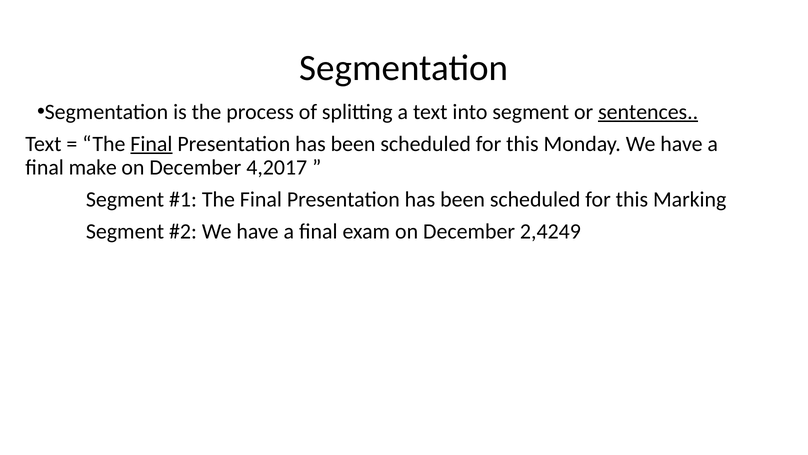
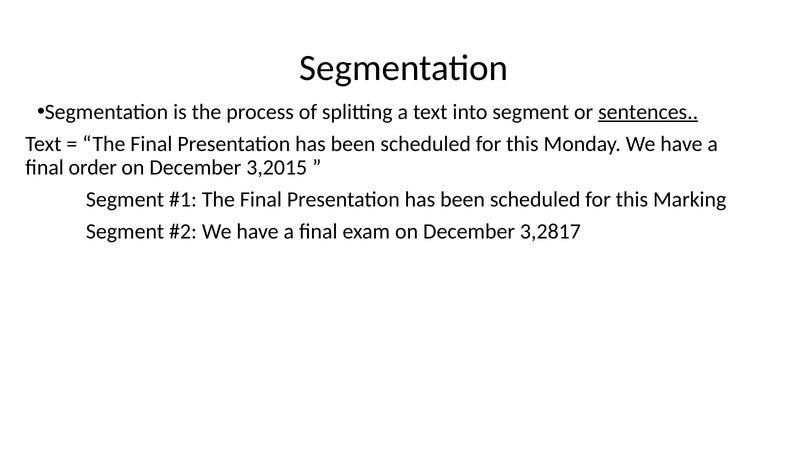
Final underline: present -> none (151, 144)
make: make -> order (93, 167)
4,2017: 4,2017 -> 3,2015 (277, 167)
2,4249: 2,4249 -> 3,2817 (550, 231)
